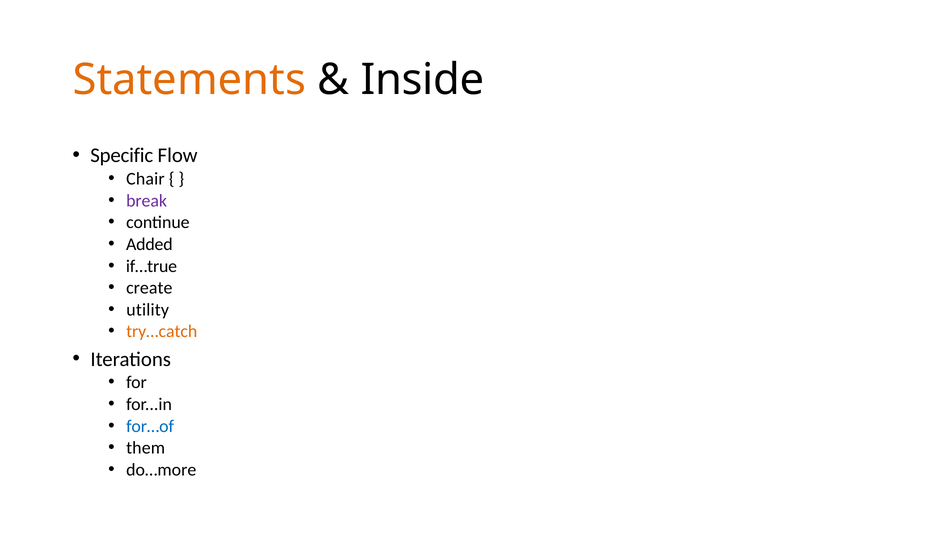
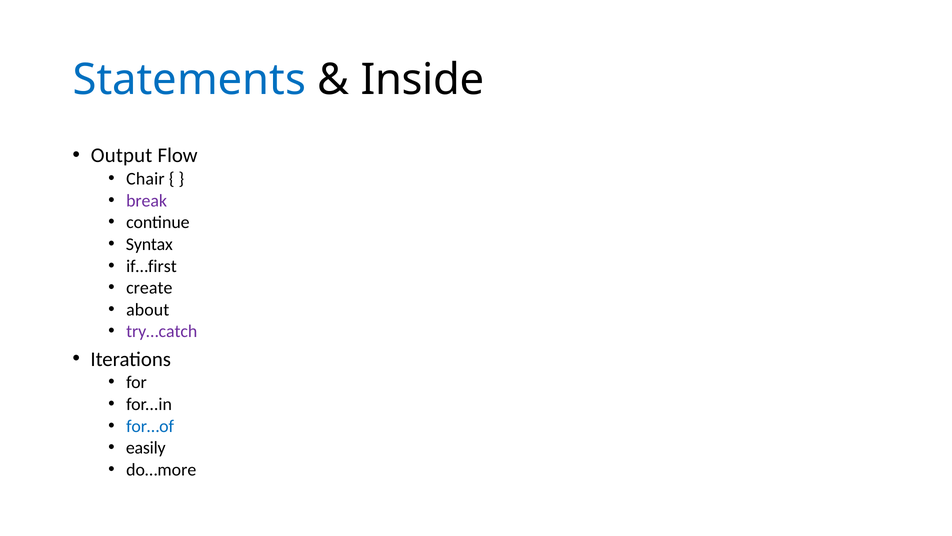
Statements colour: orange -> blue (189, 80)
Specific: Specific -> Output (122, 155)
Added: Added -> Syntax (149, 244)
if…true: if…true -> if…first (151, 266)
utility: utility -> about (148, 310)
try…catch colour: orange -> purple (162, 331)
them: them -> easily (146, 448)
